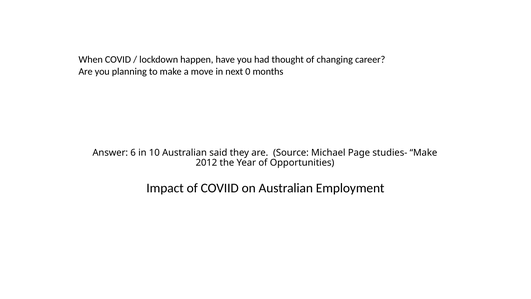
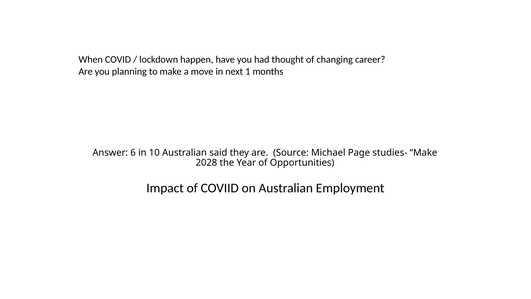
0: 0 -> 1 (248, 72)
2012: 2012 -> 2028 (206, 163)
